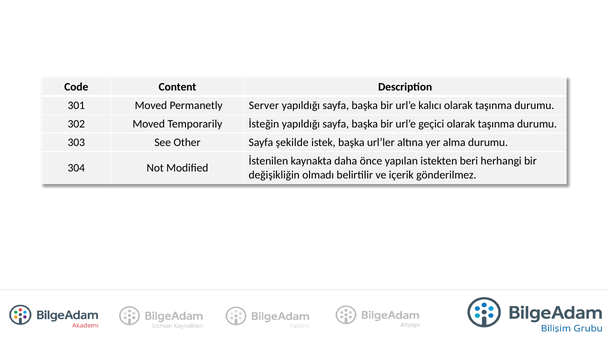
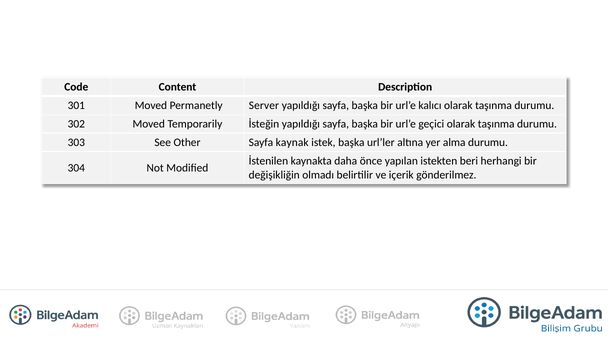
şekilde: şekilde -> kaynak (292, 142)
